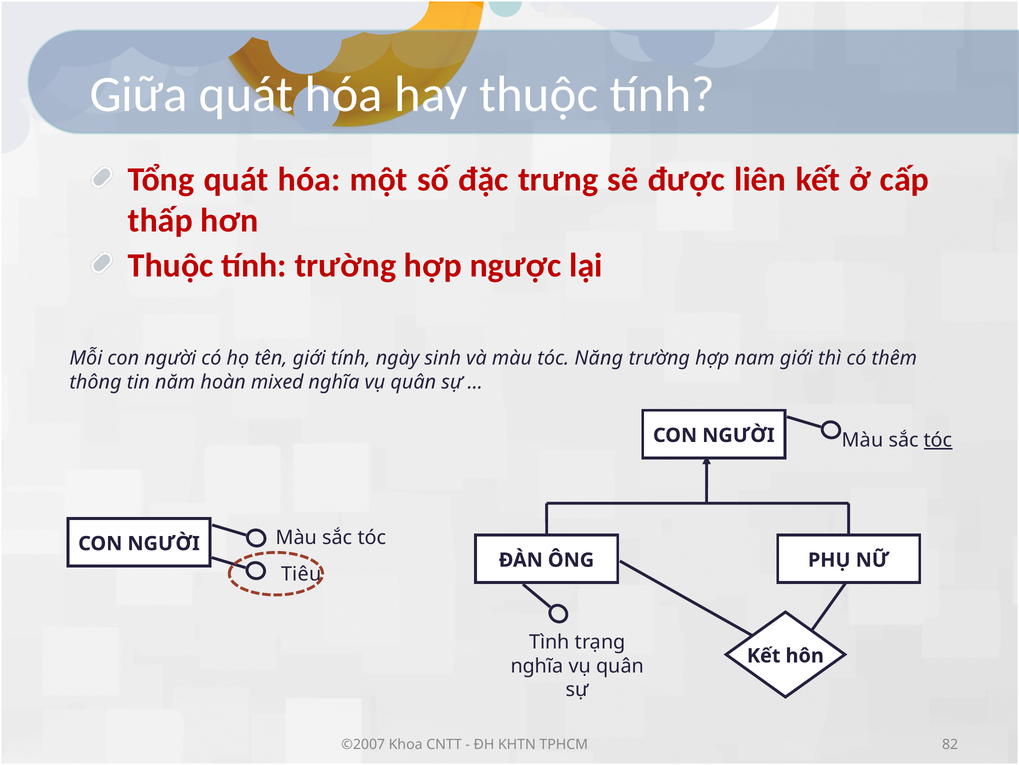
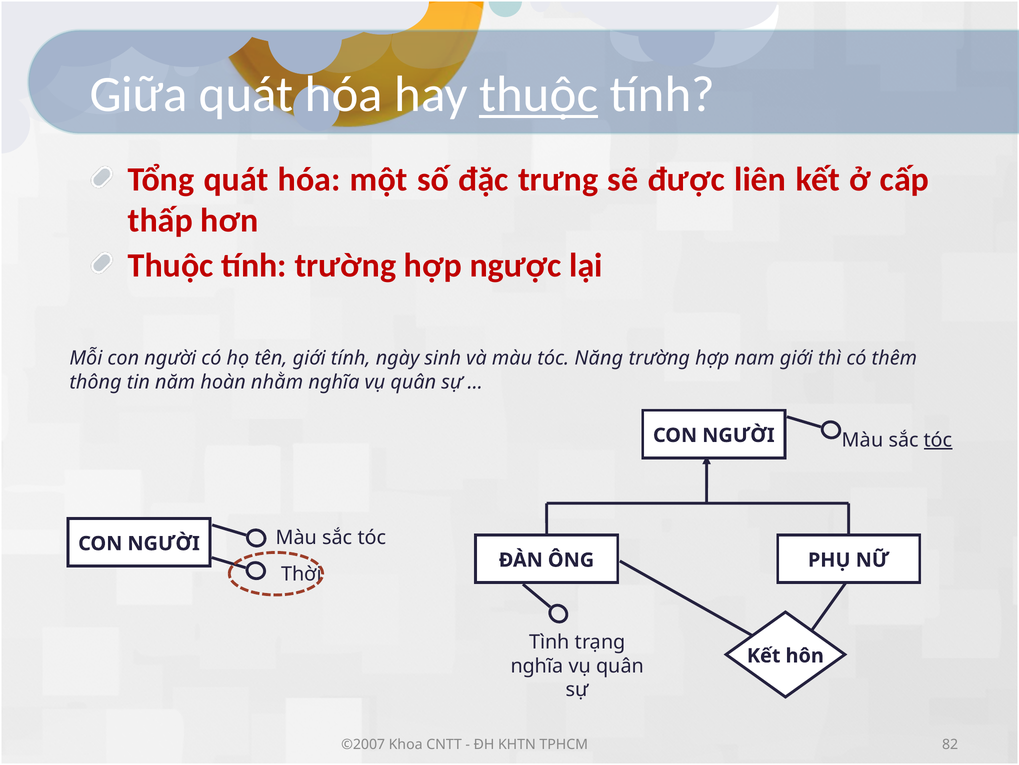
thuộc underline: none -> present (539, 94)
mixed: mixed -> nhằm (277, 382)
Tiêu: Tiêu -> Thời (301, 574)
